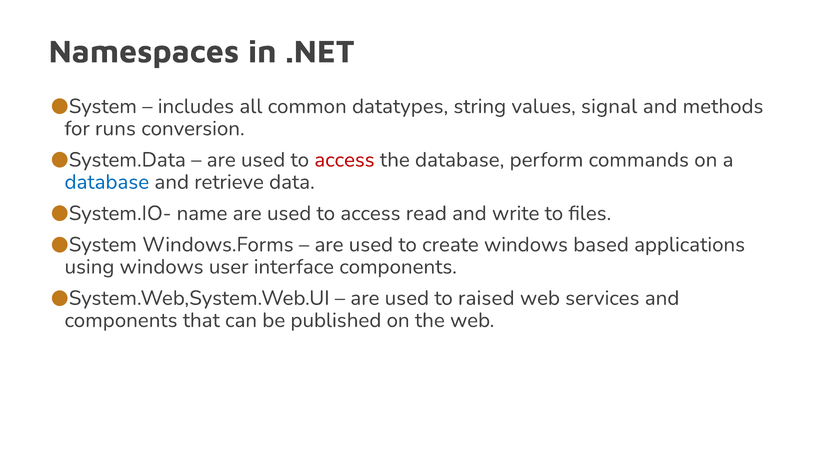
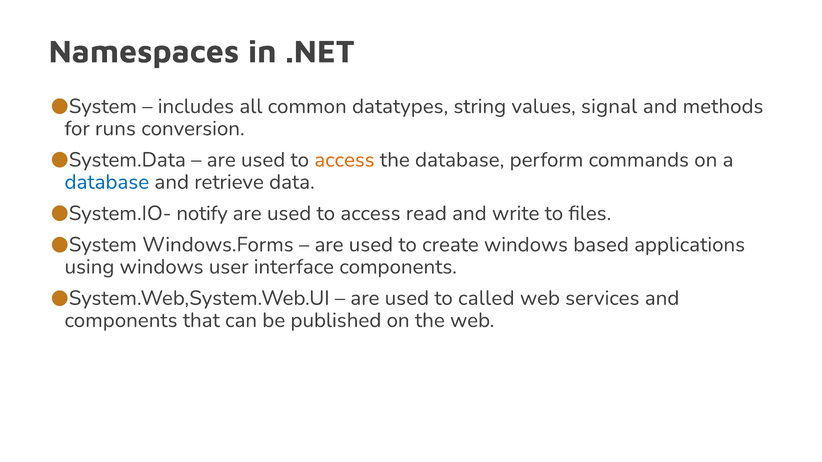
access colour: red -> orange (344, 160)
name: name -> notify (202, 213)
raised: raised -> called (486, 298)
